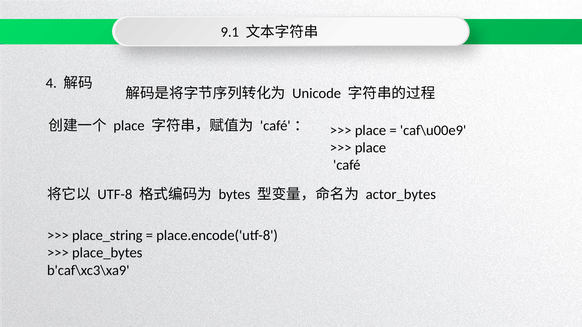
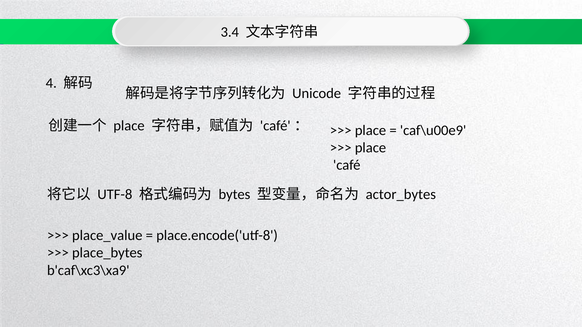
9.1: 9.1 -> 3.4 (230, 32)
place_string: place_string -> place_value (107, 236)
